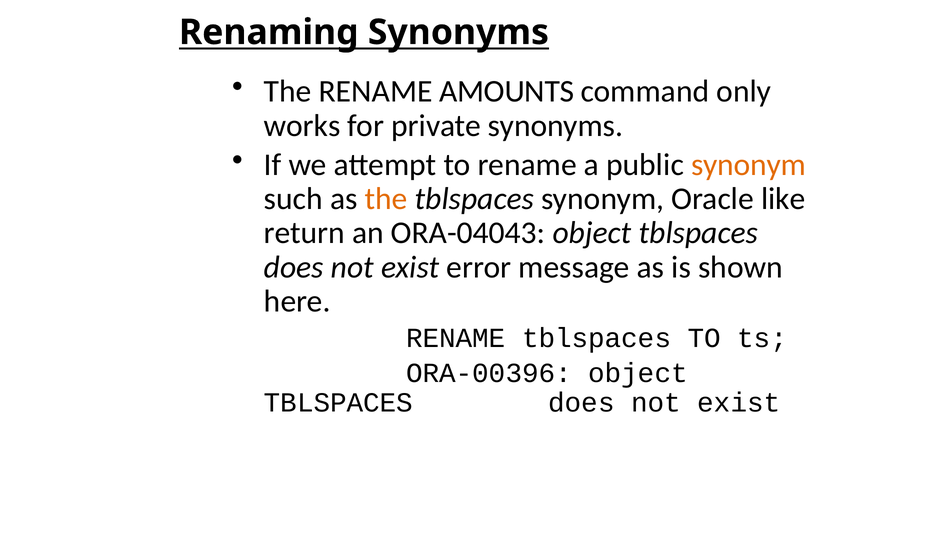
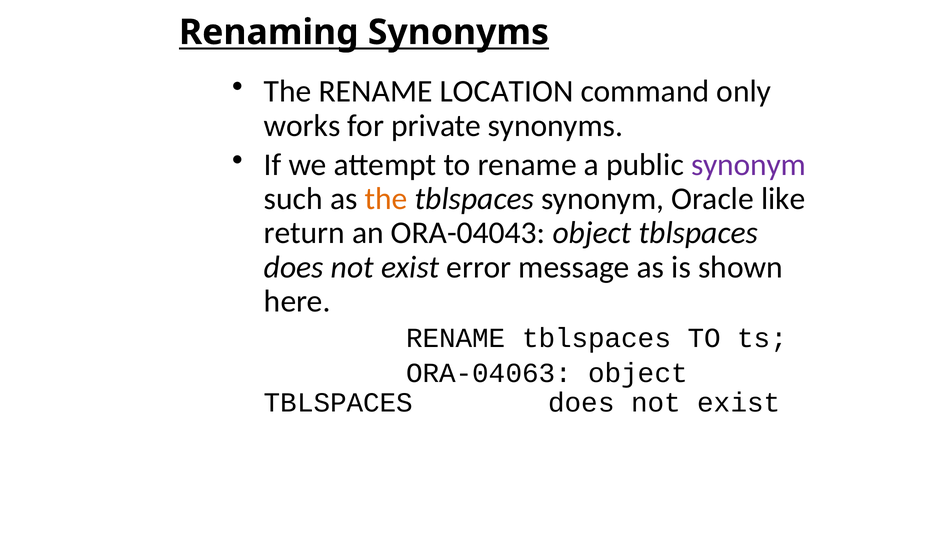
AMOUNTS: AMOUNTS -> LOCATION (507, 92)
synonym colour: orange -> purple (749, 165)
ORA-00396: ORA-00396 -> ORA-04063 (489, 373)
